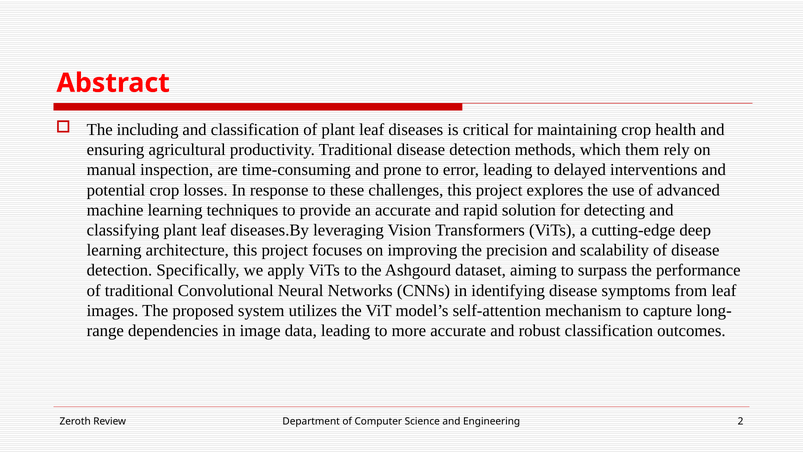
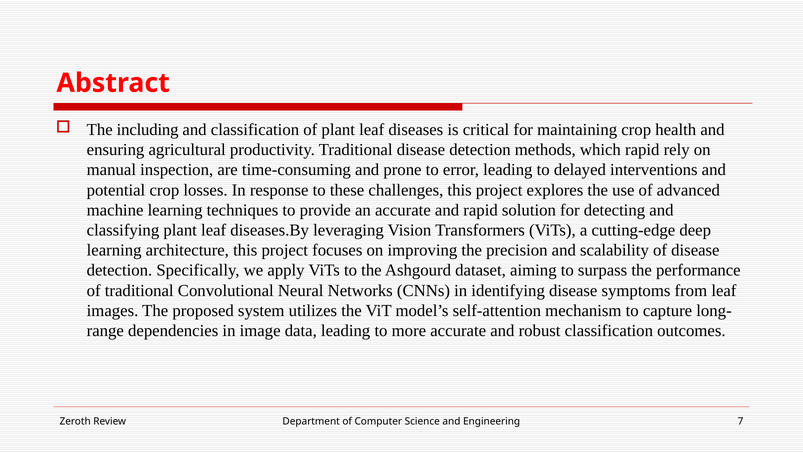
which them: them -> rapid (642, 150)
2: 2 -> 7 (741, 421)
